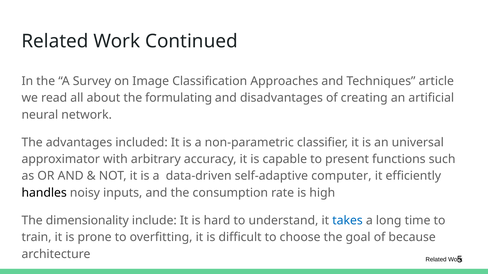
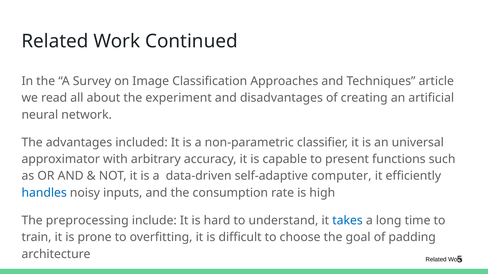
formulating: formulating -> experiment (179, 98)
handles colour: black -> blue (44, 193)
dimensionality: dimensionality -> preprocessing (87, 221)
because: because -> padding (412, 238)
